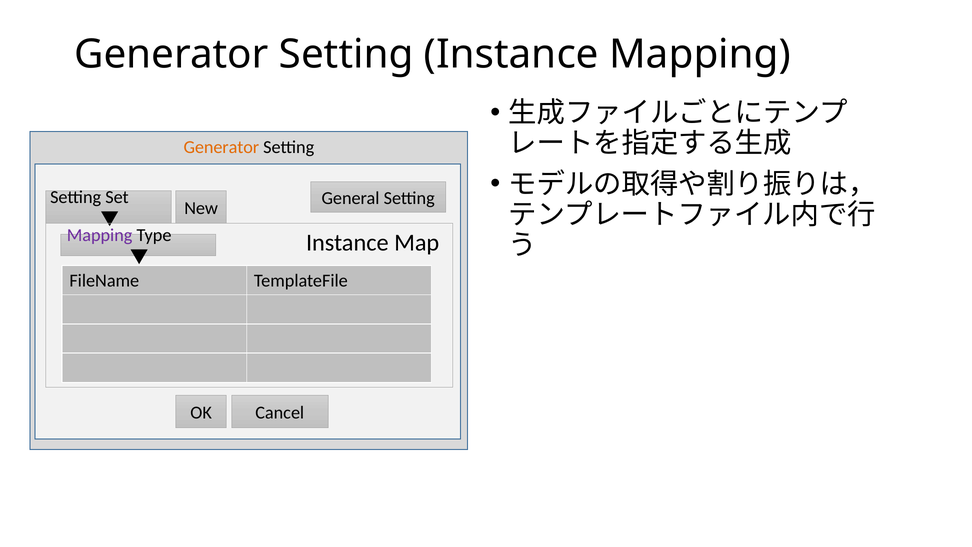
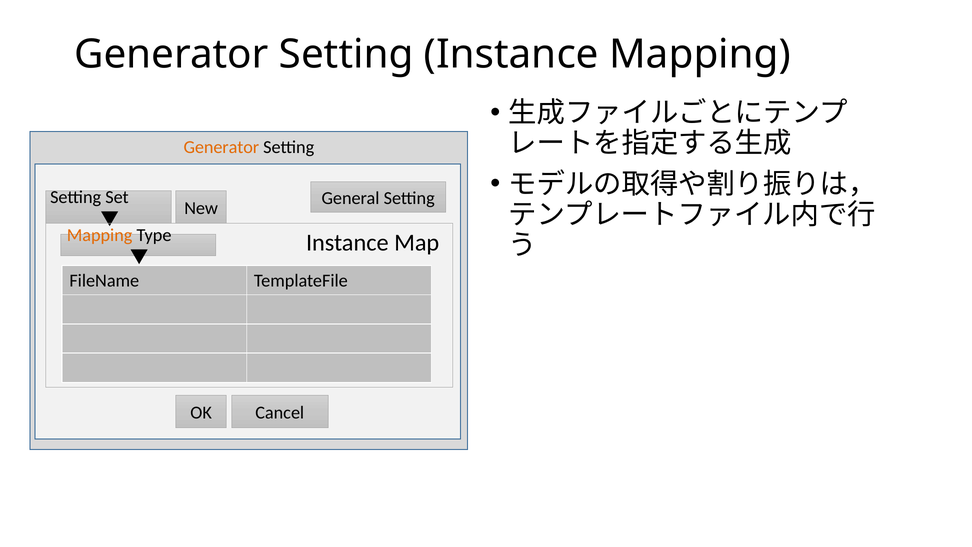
Mapping colour: purple -> orange (100, 235)
